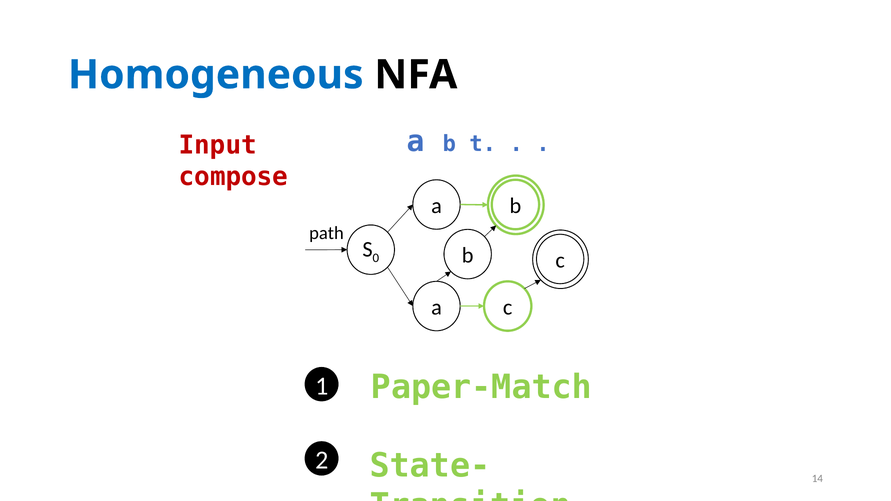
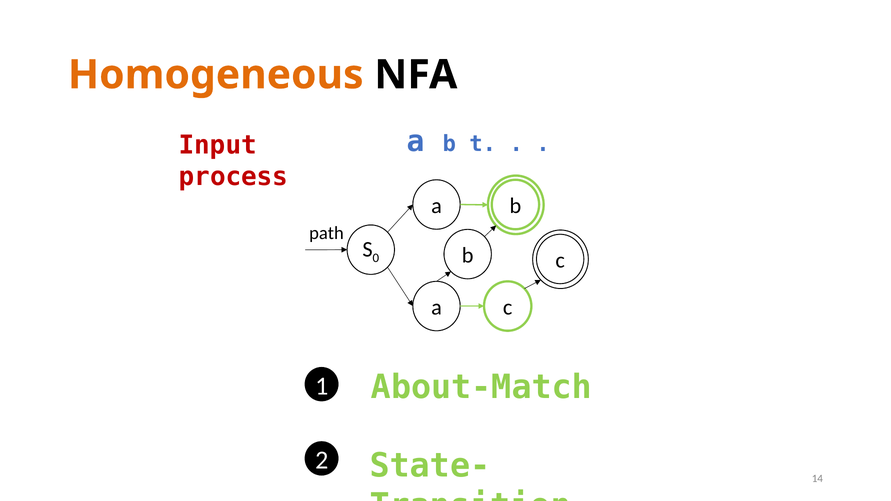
Homogeneous colour: blue -> orange (216, 75)
compose: compose -> process (233, 177)
Paper-Match: Paper-Match -> About-Match (481, 387)
